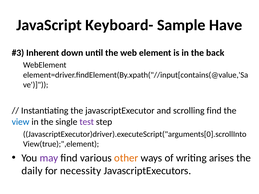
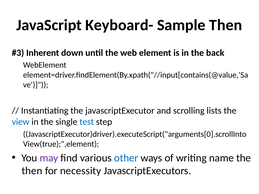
Sample Have: Have -> Then (226, 25)
scrolling find: find -> lists (214, 111)
test colour: purple -> blue (87, 122)
other colour: orange -> blue (126, 158)
arises: arises -> name (221, 158)
daily: daily -> then (32, 171)
